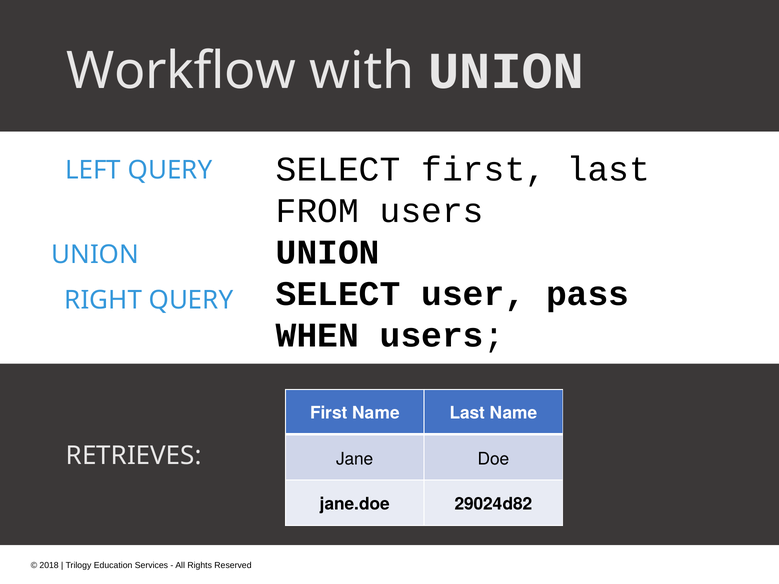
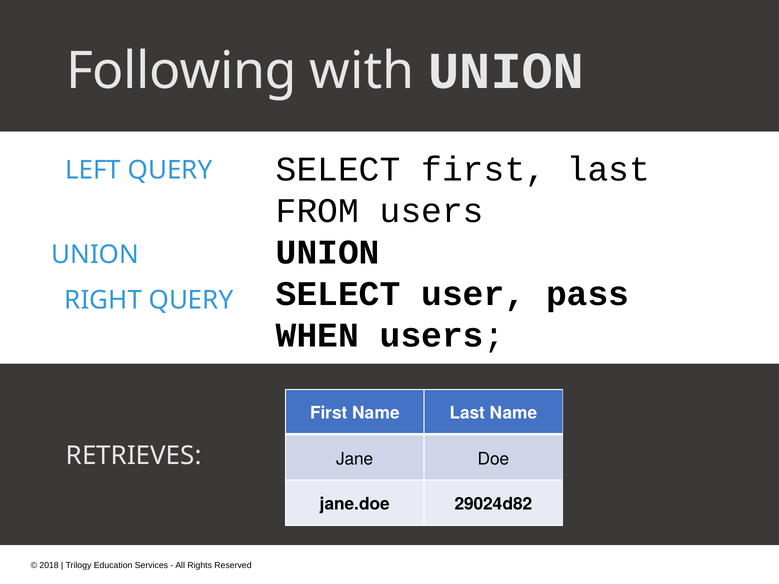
Workflow: Workflow -> Following (181, 71)
